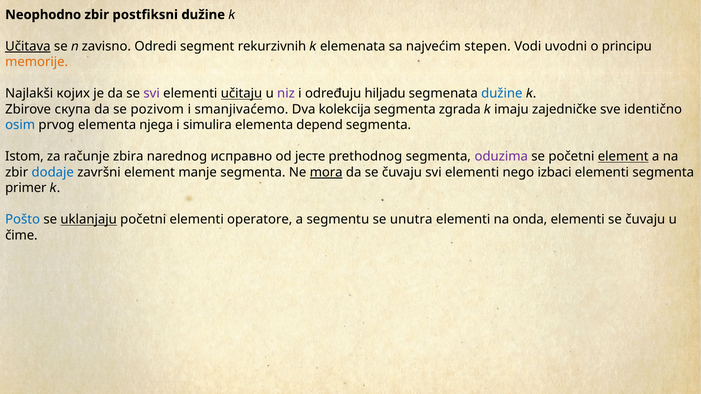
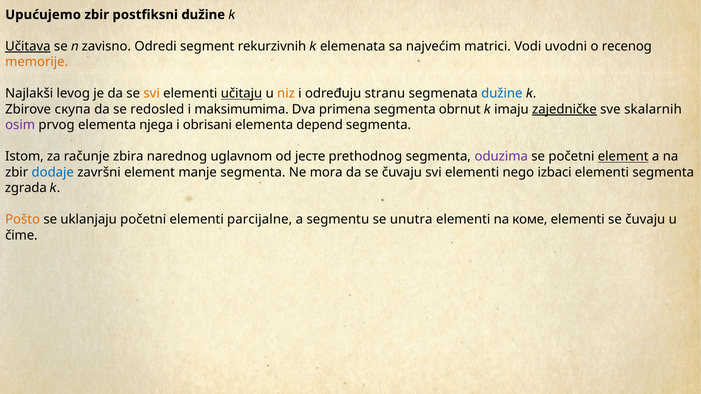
Neophodno: Neophodno -> Upućujemo (43, 15)
stepen: stepen -> matrici (488, 46)
principu: principu -> recenog (627, 46)
којих: којих -> levog (73, 94)
svi colour: purple -> orange (152, 94)
niz colour: purple -> orange (286, 94)
hiljadu: hiljadu -> stranu (385, 94)
pozivom: pozivom -> redosled (157, 109)
smanjivaćemo: smanjivaćemo -> maksimumima (242, 109)
kolekcija: kolekcija -> primena (345, 109)
zgrada: zgrada -> obrnut (460, 109)
zajedničke underline: none -> present (564, 109)
identično: identično -> skalarnih (653, 109)
osim colour: blue -> purple (20, 125)
simulira: simulira -> obrisani (207, 125)
исправно: исправно -> uglavnom (241, 157)
mora underline: present -> none (326, 172)
primer: primer -> zgrada (26, 188)
Pošto colour: blue -> orange (23, 220)
uklanjaju underline: present -> none (89, 220)
operatore: operatore -> parcijalne (260, 220)
onda: onda -> коме (530, 220)
